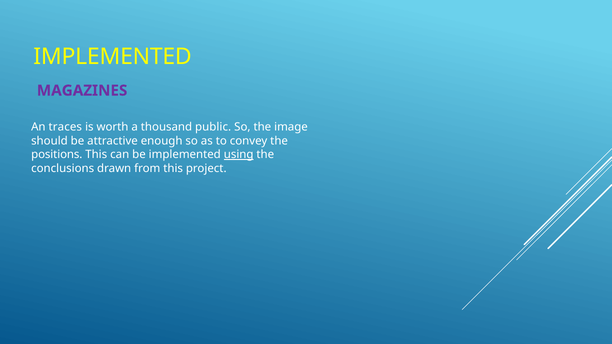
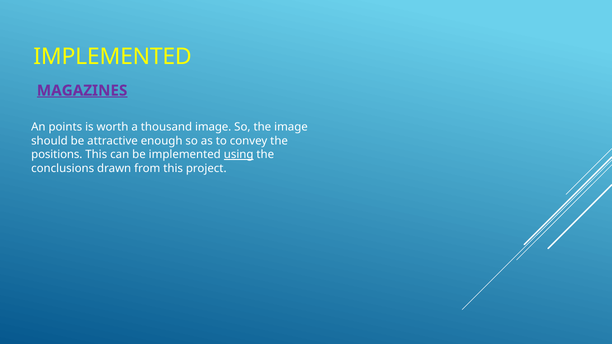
MAGAZINES underline: none -> present (82, 91)
traces: traces -> points (65, 127)
thousand public: public -> image (213, 127)
